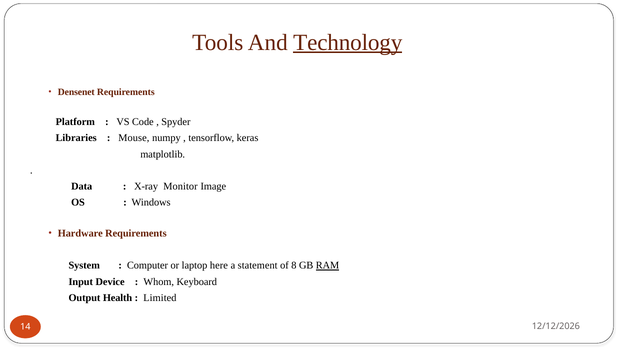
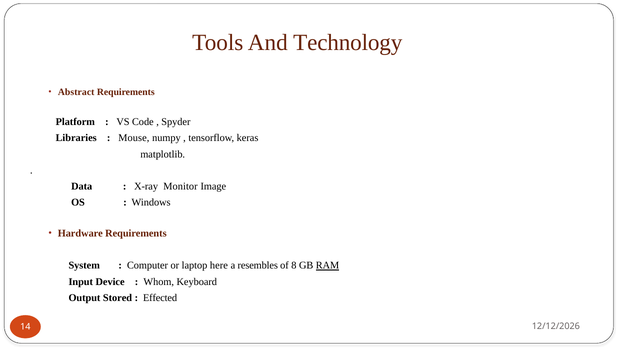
Technology underline: present -> none (348, 42)
Densenet: Densenet -> Abstract (76, 92)
statement: statement -> resembles (258, 265)
Health: Health -> Stored (118, 297)
Limited: Limited -> Effected (160, 297)
